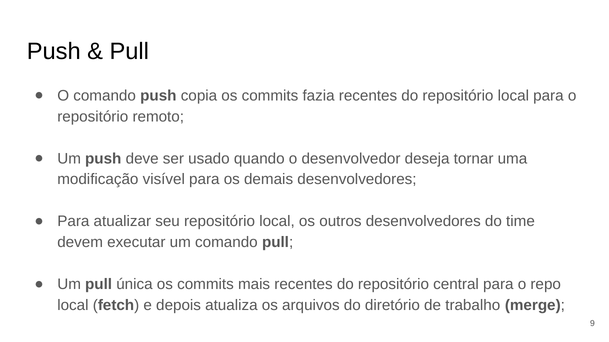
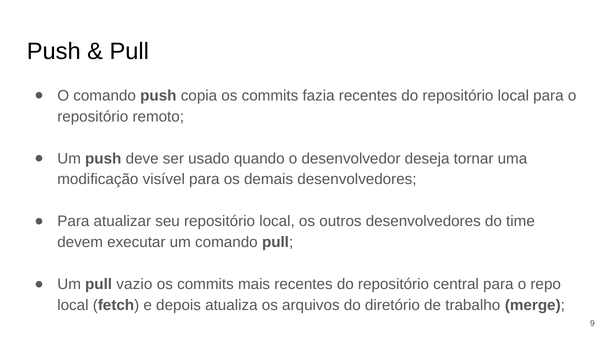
única: única -> vazio (134, 285)
